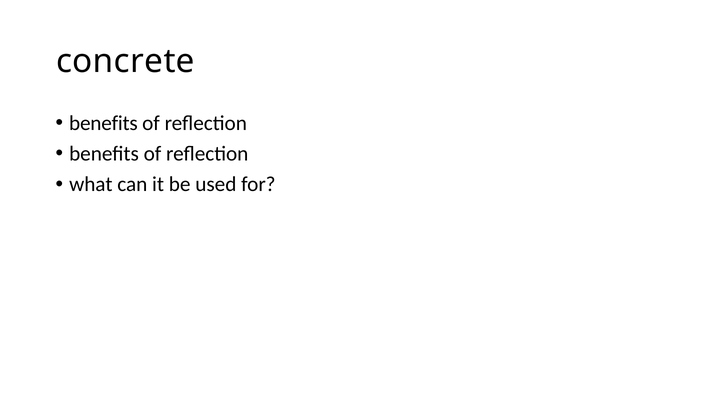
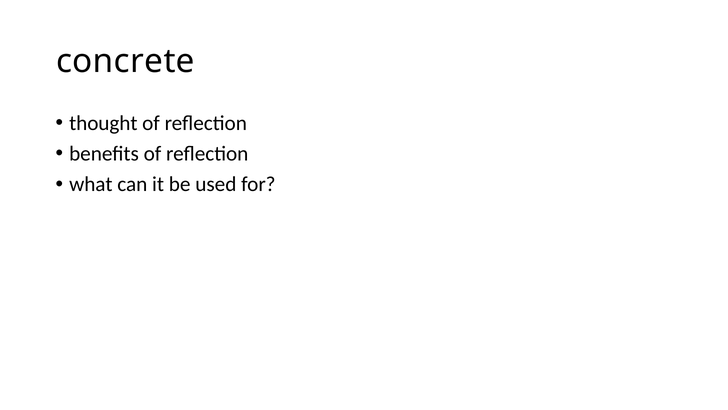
benefits: benefits -> thought (103, 123)
